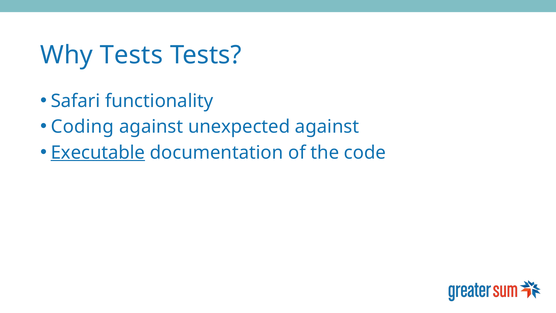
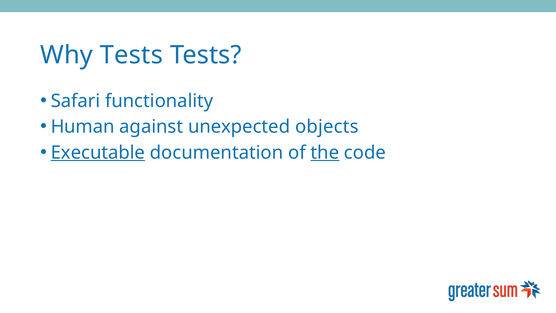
Coding: Coding -> Human (83, 127)
unexpected against: against -> objects (327, 127)
the underline: none -> present (325, 152)
